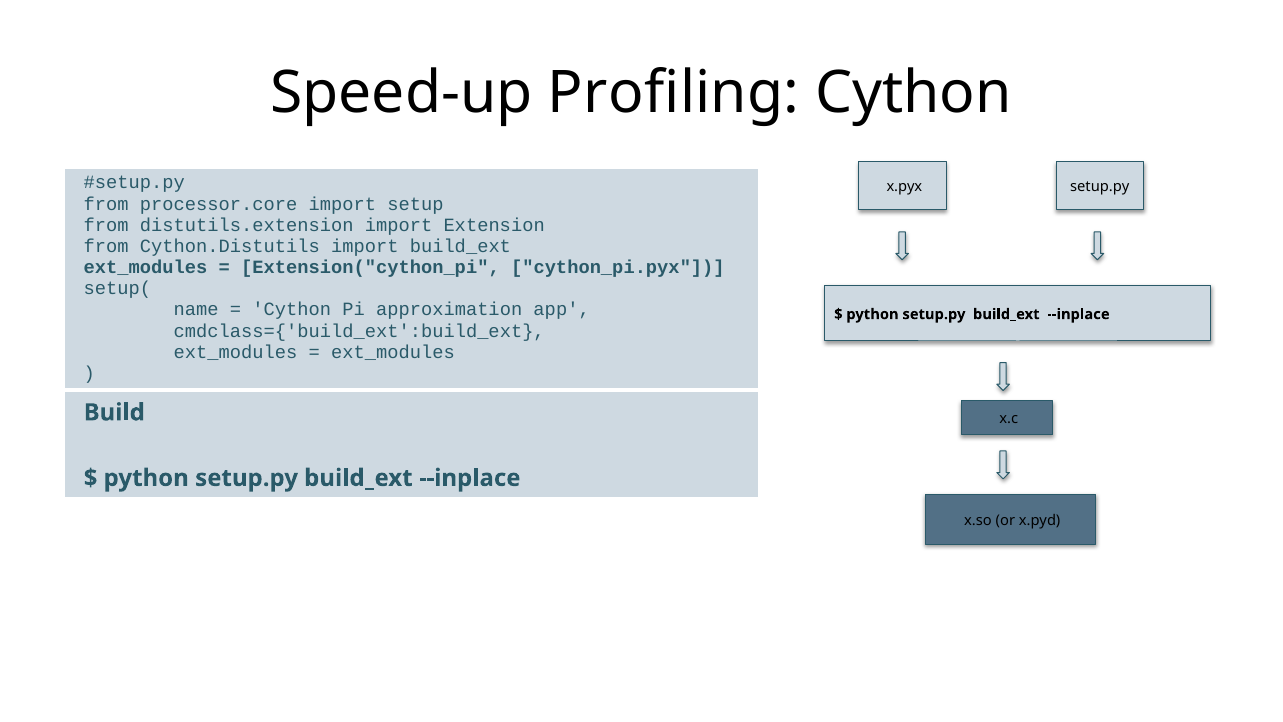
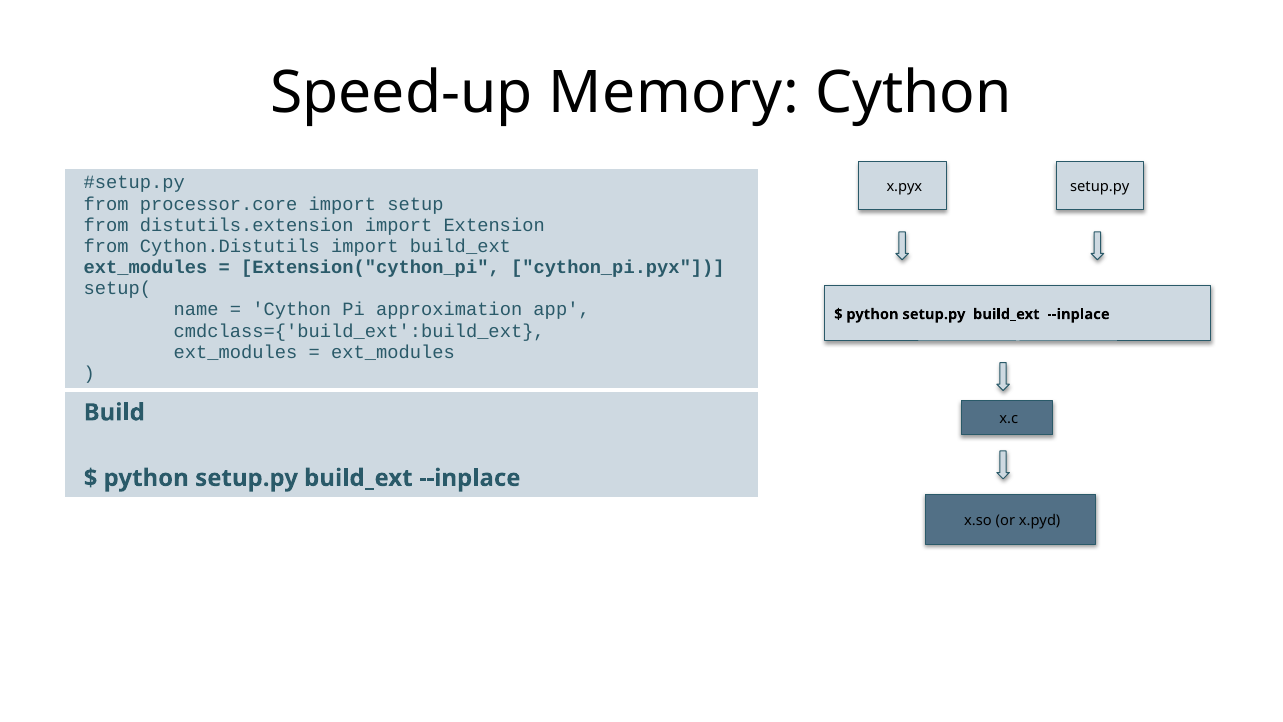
Profiling: Profiling -> Memory (674, 93)
